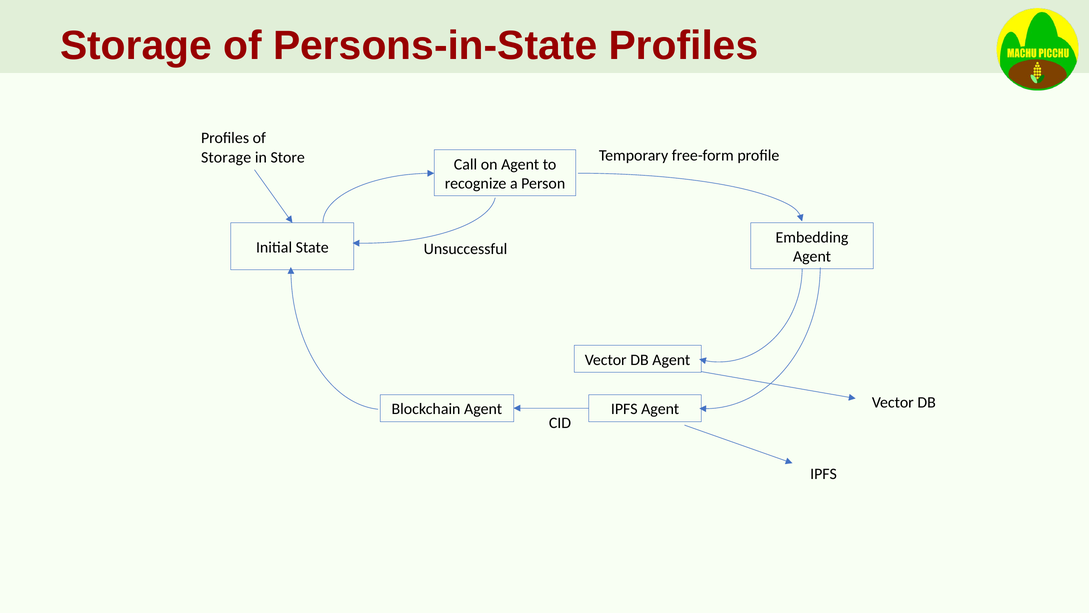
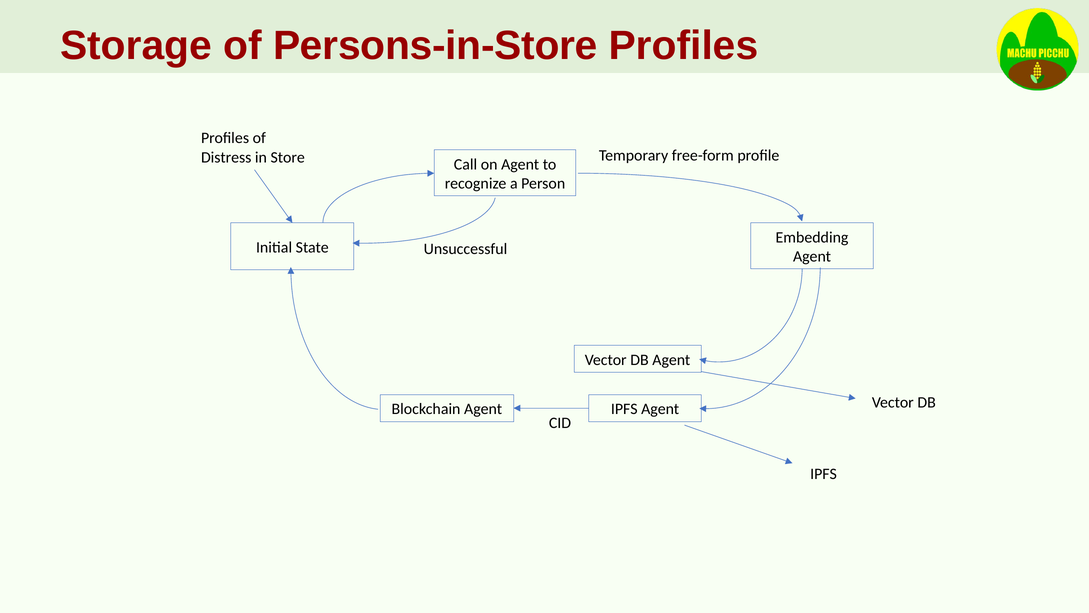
Persons-in-State: Persons-in-State -> Persons-in-Store (435, 46)
Storage: Storage -> Distress (226, 157)
